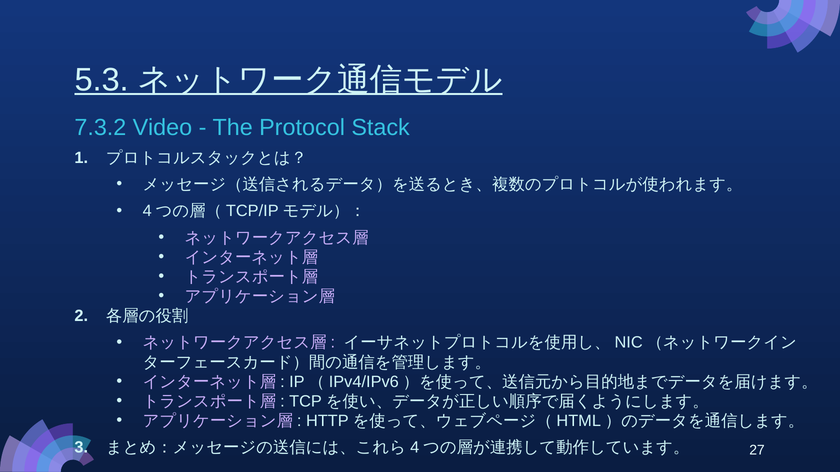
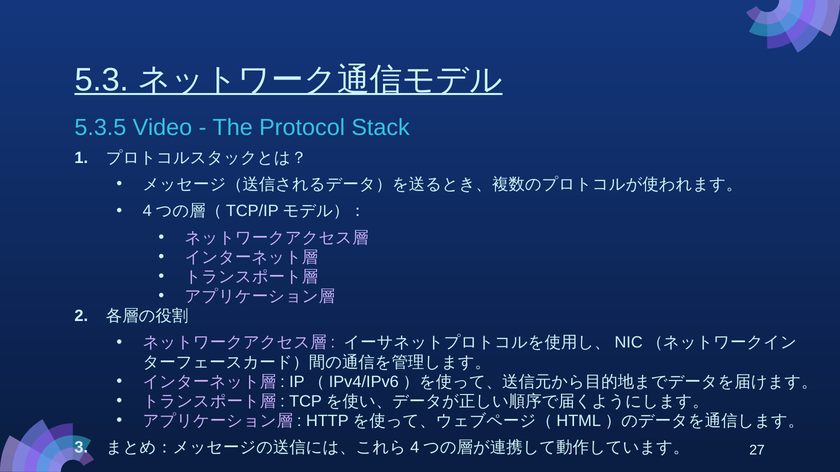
7.3.2: 7.3.2 -> 5.3.5 (100, 128)
